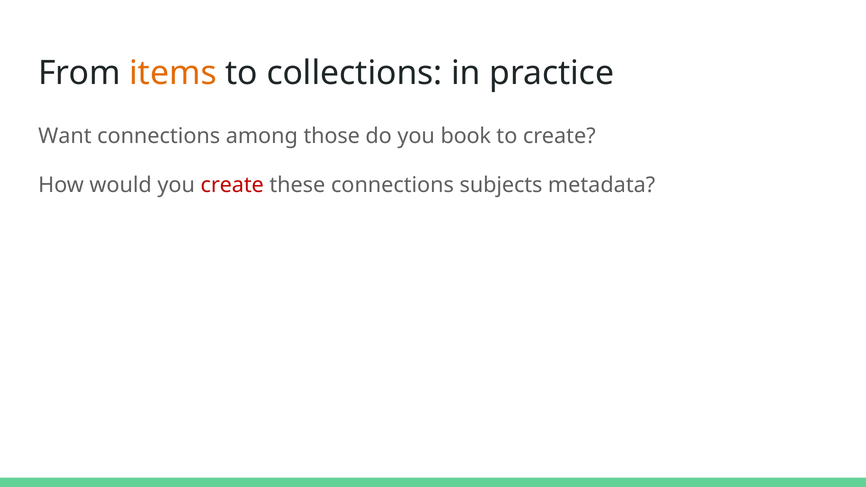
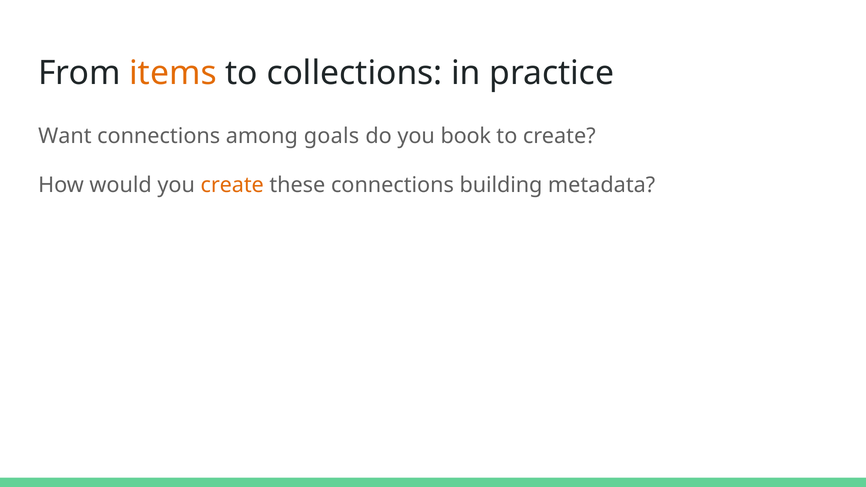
those: those -> goals (332, 136)
create colour: red -> orange (232, 185)
subjects: subjects -> building (501, 185)
